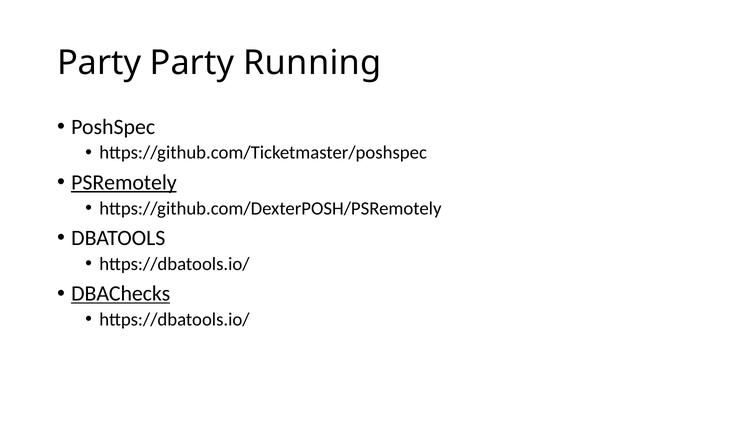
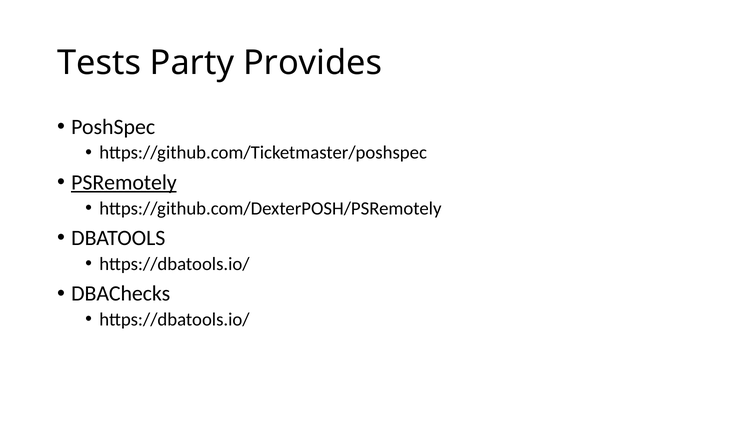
Party: Party -> Tests (99, 63)
Running: Running -> Provides (313, 63)
DBAChecks underline: present -> none (121, 294)
